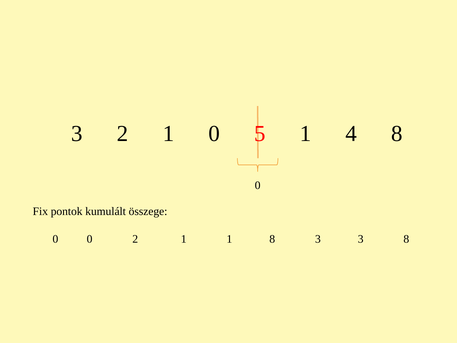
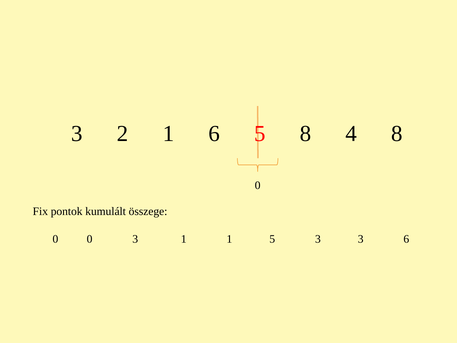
1 0: 0 -> 6 (214, 133)
5 1: 1 -> 8 (305, 133)
0 2: 2 -> 3 (135, 239)
1 8: 8 -> 5 (272, 239)
3 8: 8 -> 6 (406, 239)
